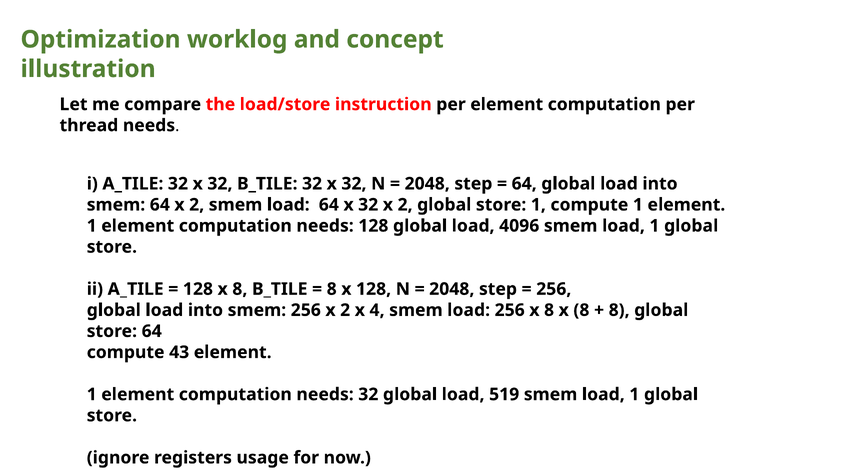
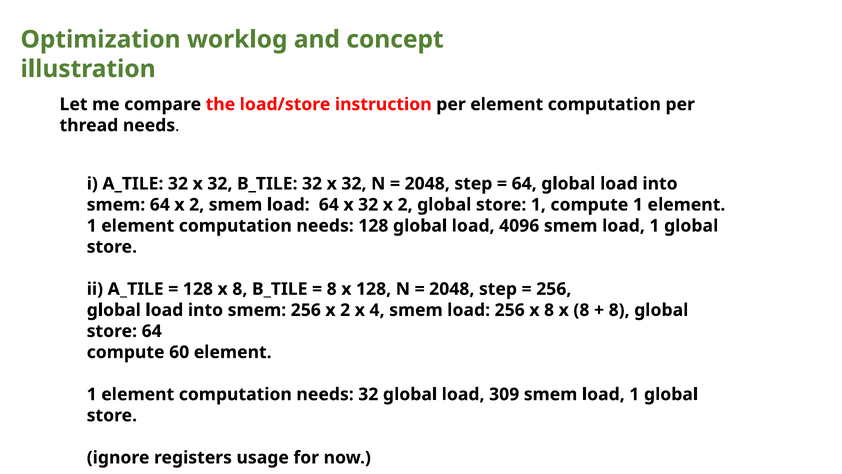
43: 43 -> 60 (179, 352)
519: 519 -> 309 (504, 394)
